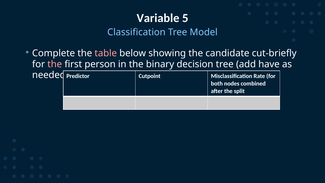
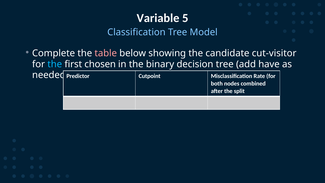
cut-briefly: cut-briefly -> cut-visitor (274, 53)
the colour: pink -> light blue (55, 64)
person: person -> chosen (100, 64)
